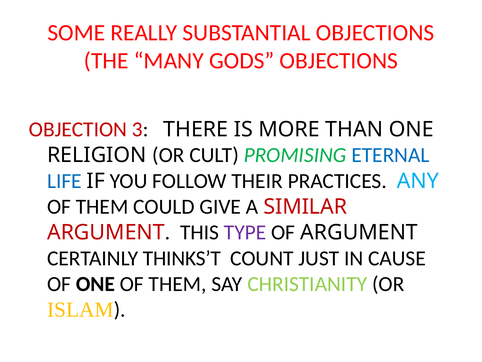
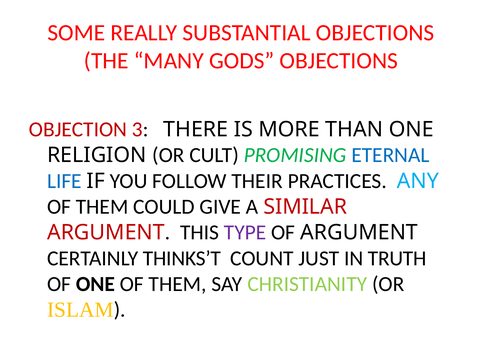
CAUSE: CAUSE -> TRUTH (397, 258)
